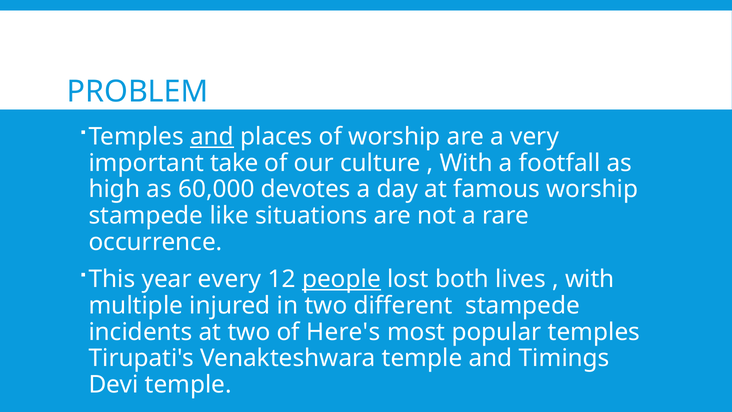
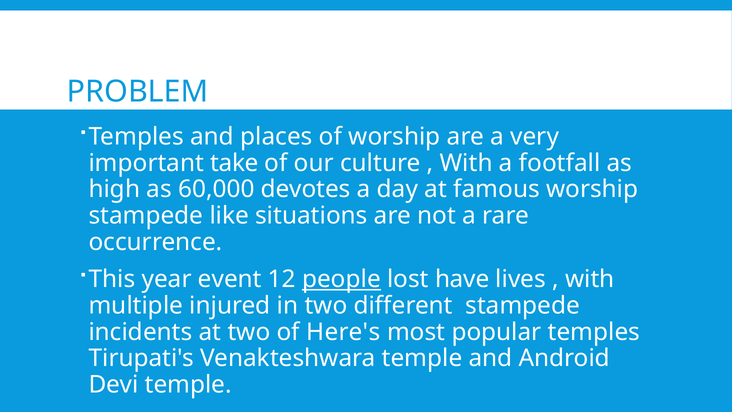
and underline: present -> none (212, 137)
every: every -> event (230, 279)
both: both -> have (462, 279)
Timings: Timings -> Android (564, 358)
